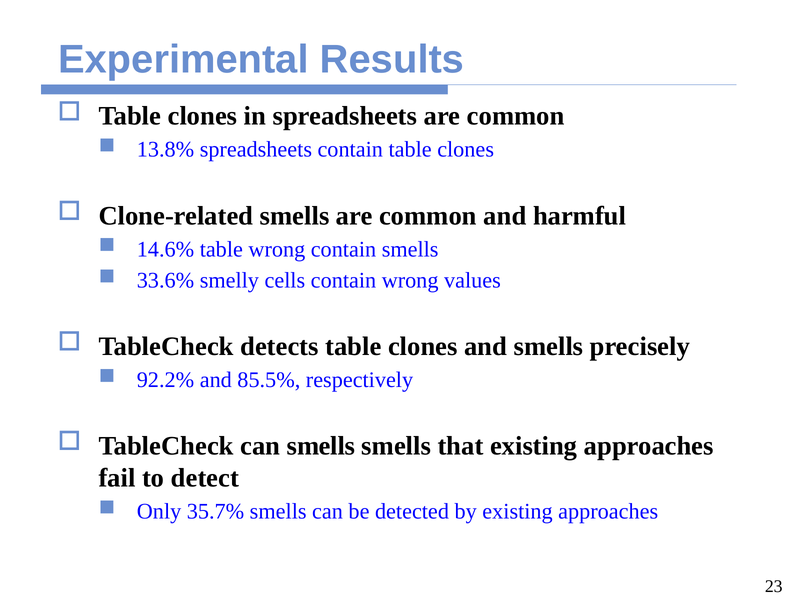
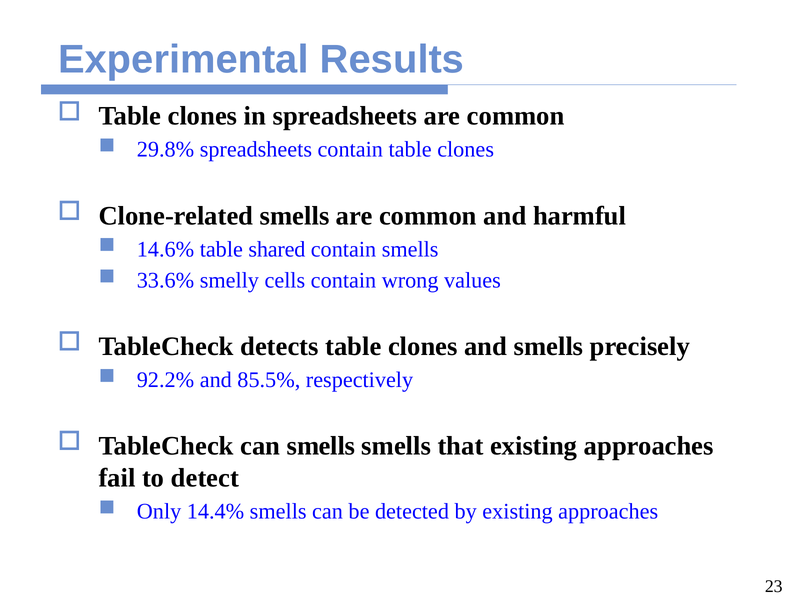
13.8%: 13.8% -> 29.8% (166, 149)
table wrong: wrong -> shared (277, 249)
35.7%: 35.7% -> 14.4% (216, 511)
